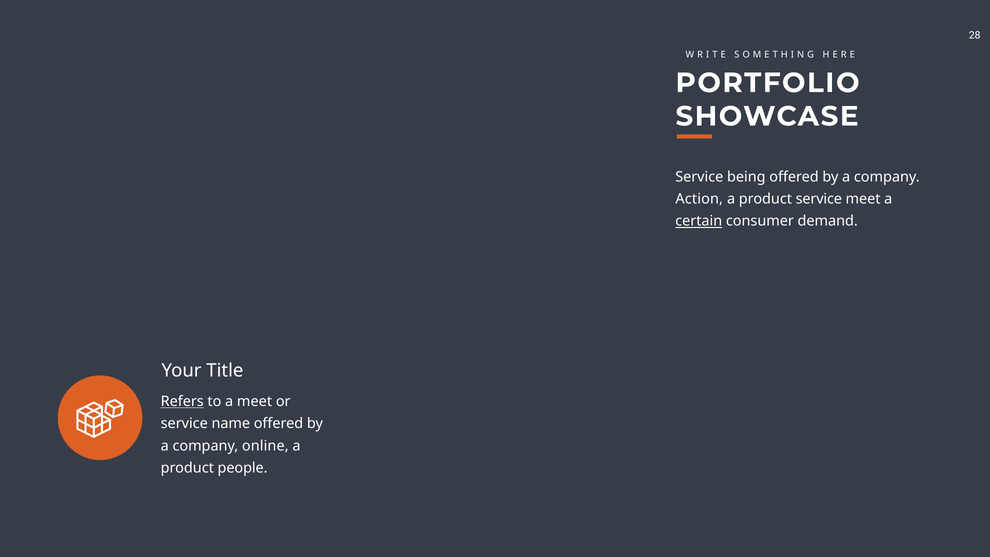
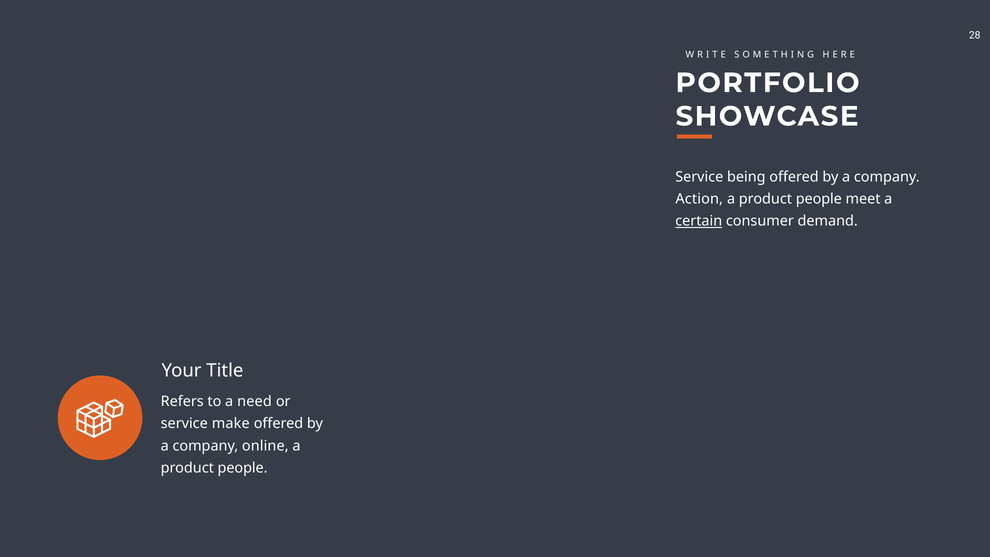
service: service -> people (819, 199)
Refers underline: present -> none (182, 402)
a meet: meet -> need (255, 402)
name: name -> make (231, 424)
